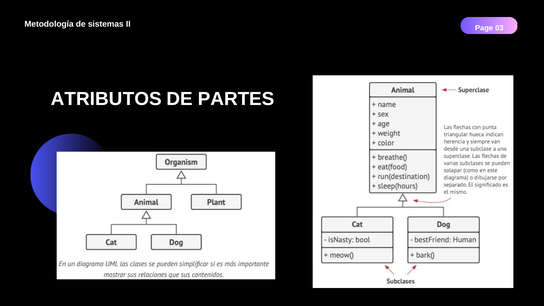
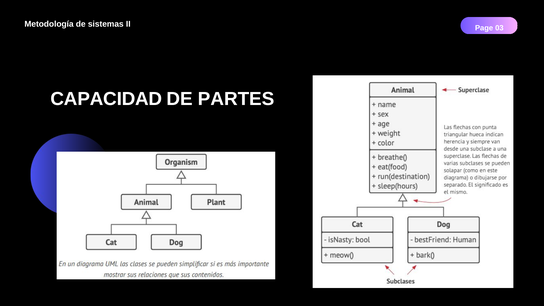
ATRIBUTOS: ATRIBUTOS -> CAPACIDAD (106, 99)
